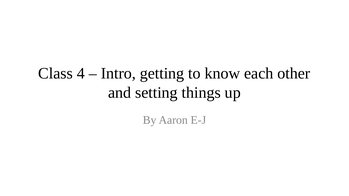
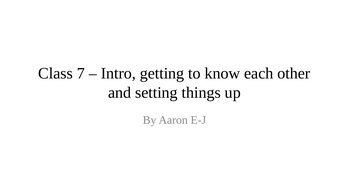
4: 4 -> 7 (81, 74)
